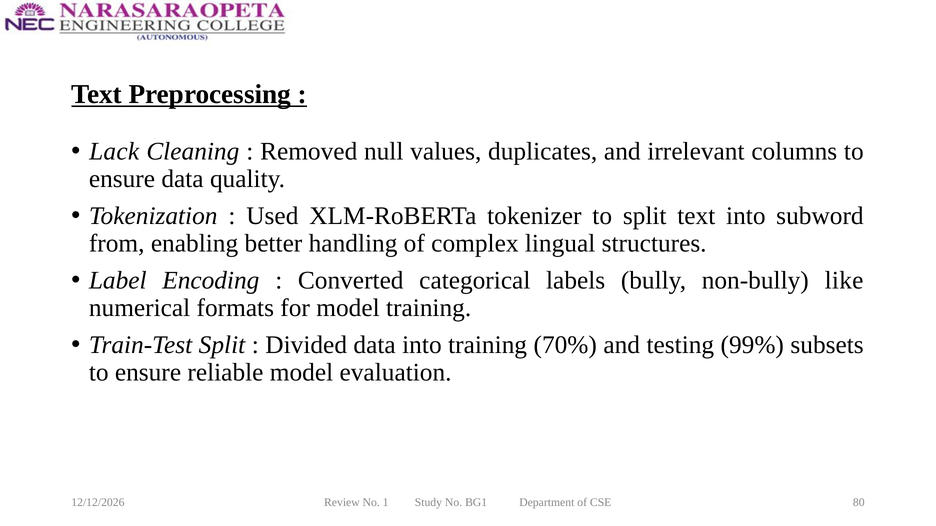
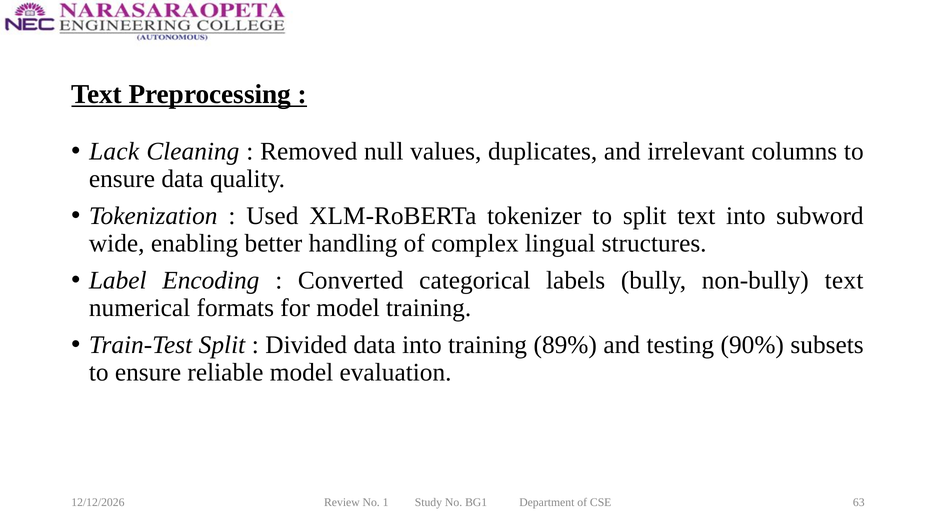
from: from -> wide (117, 243)
non-bully like: like -> text (844, 281)
70%: 70% -> 89% (565, 345)
99%: 99% -> 90% (752, 345)
80: 80 -> 63 (859, 503)
